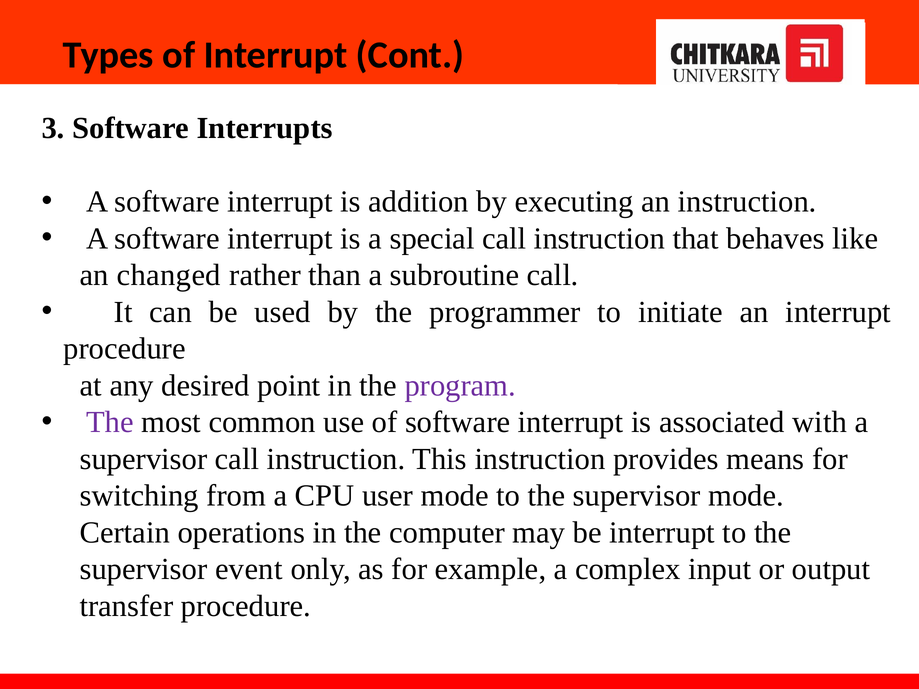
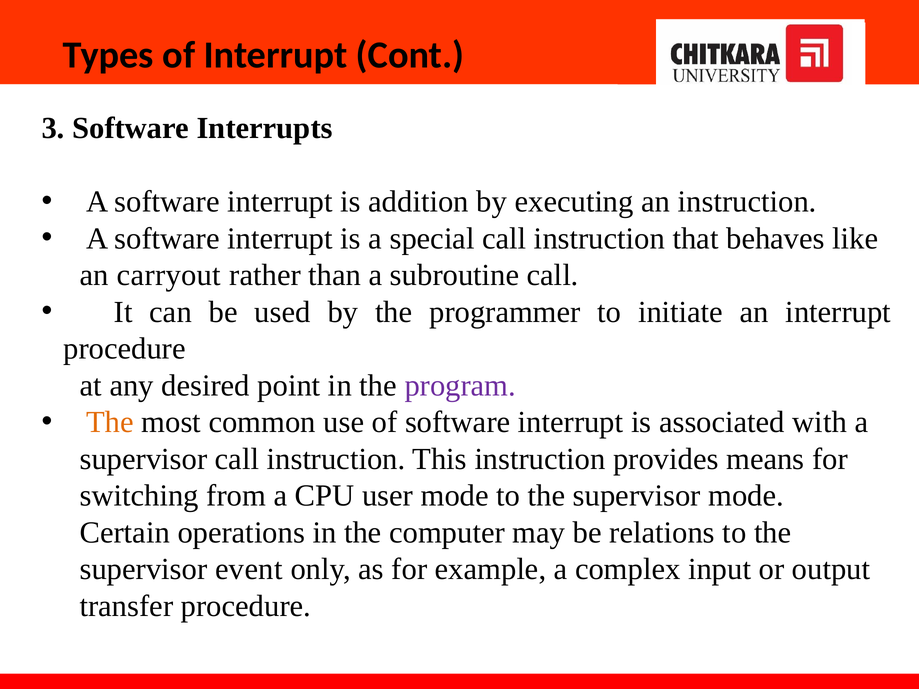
changed: changed -> carryout (169, 275)
The colour: purple -> orange (110, 422)
be interrupt: interrupt -> relations (662, 533)
